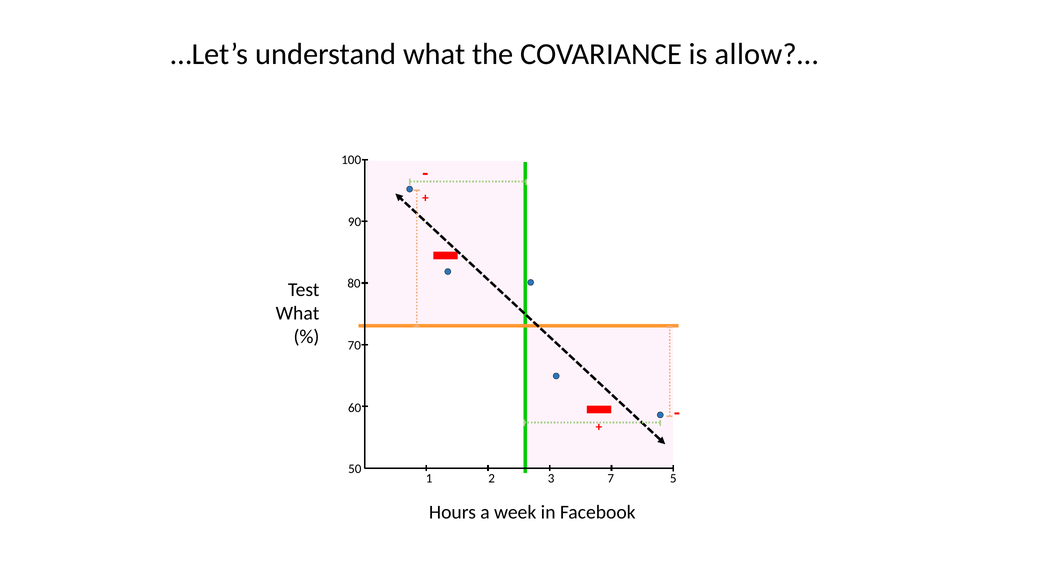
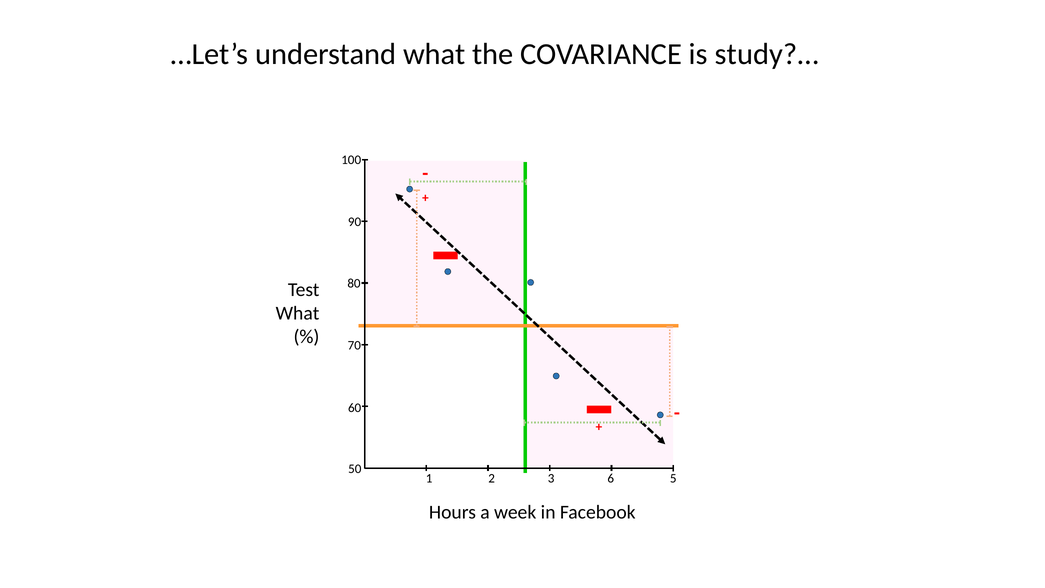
allow?…: allow?… -> study?… (767, 54)
7: 7 -> 6 (611, 478)
